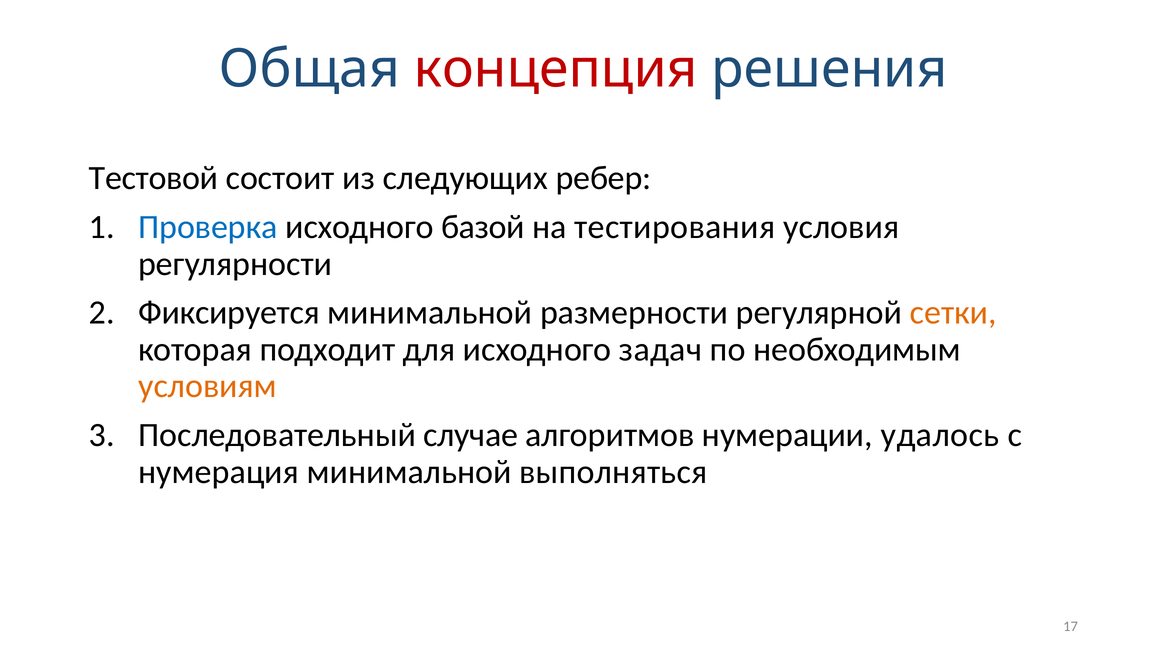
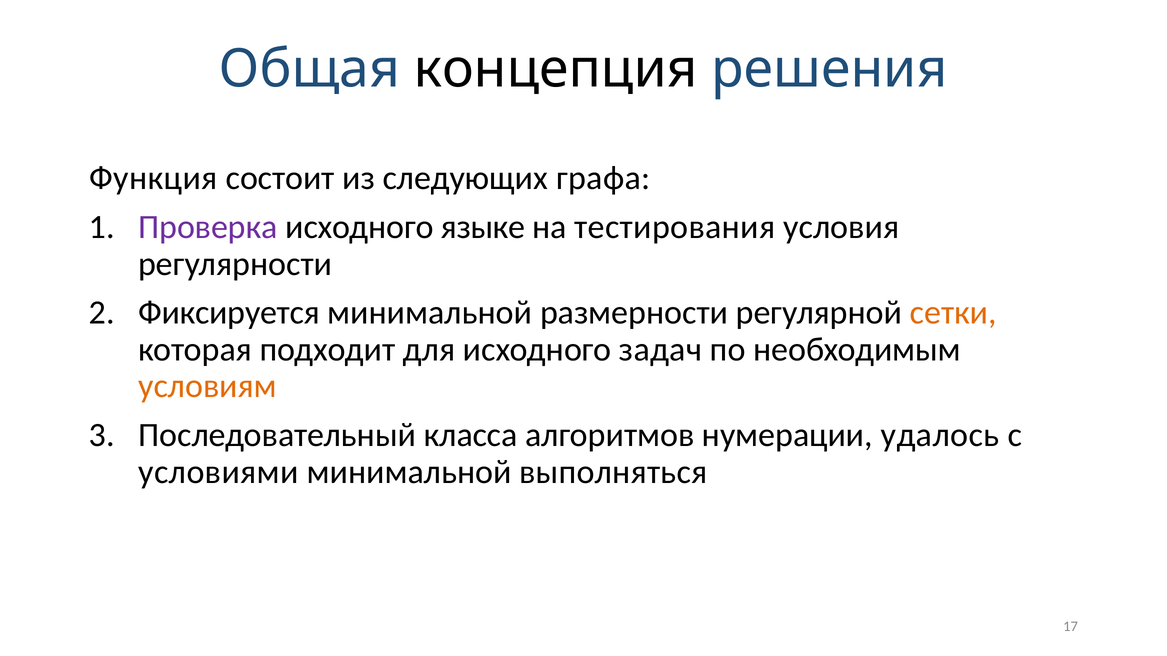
концепция colour: red -> black (556, 69)
Тестовой: Тестовой -> Функция (153, 178)
ребер: ребер -> графа (603, 178)
Проверка colour: blue -> purple (208, 227)
базой: базой -> языке (483, 227)
случае: случае -> класса (471, 435)
нумерация: нумерация -> условиями (218, 472)
